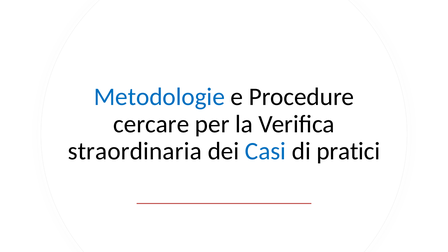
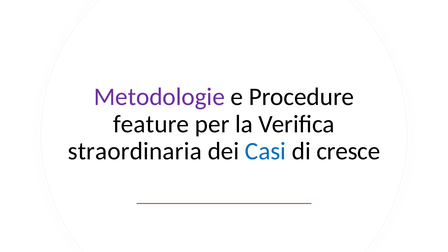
Metodologie colour: blue -> purple (159, 97)
cercare: cercare -> feature (151, 124)
pratici: pratici -> cresce (348, 151)
